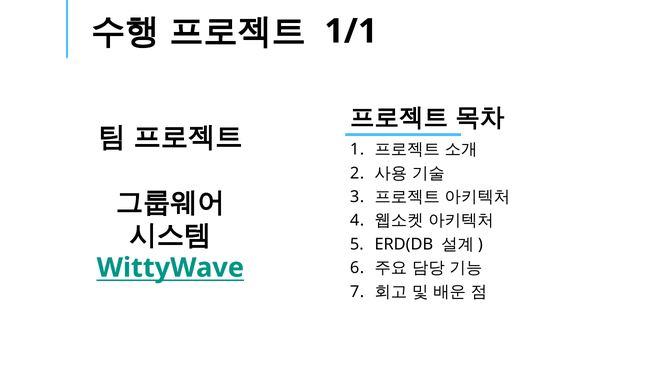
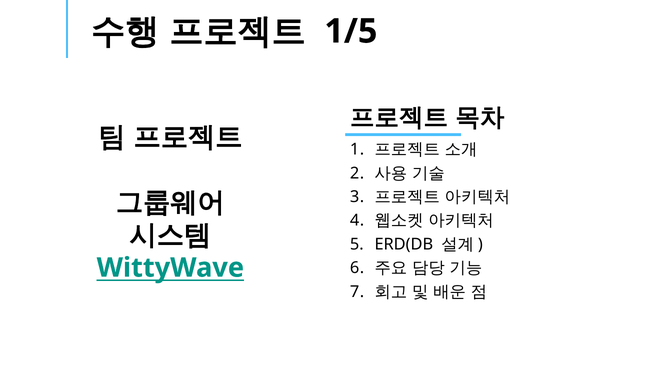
1/1: 1/1 -> 1/5 (351, 31)
